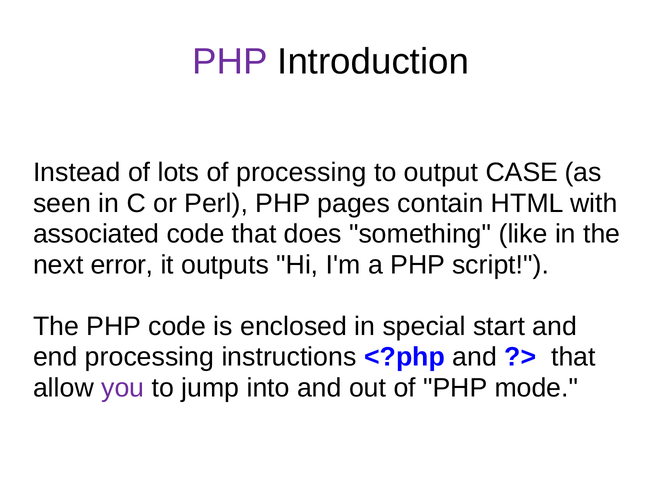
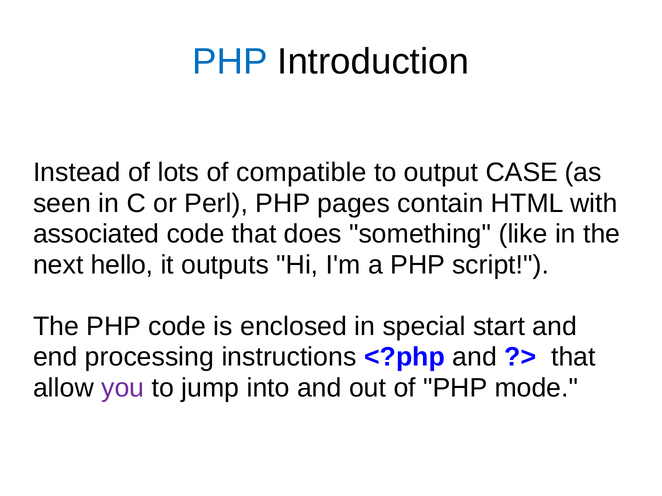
PHP colour: purple -> blue (230, 62)
of processing: processing -> compatible (301, 173)
error: error -> hello (122, 265)
